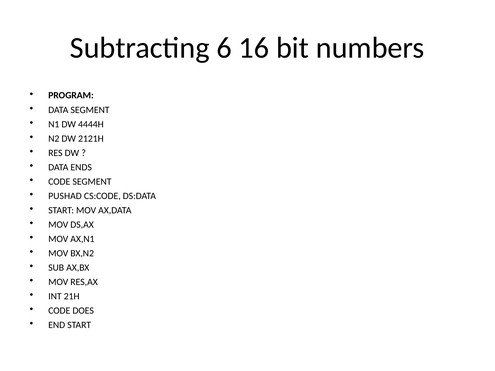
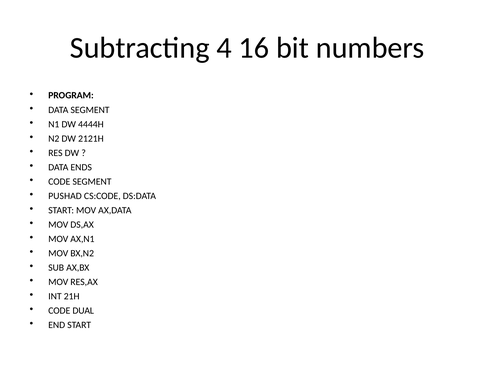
6: 6 -> 4 (224, 48)
DOES: DOES -> DUAL (83, 311)
